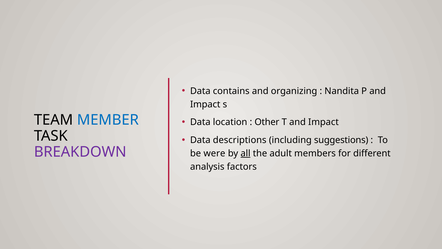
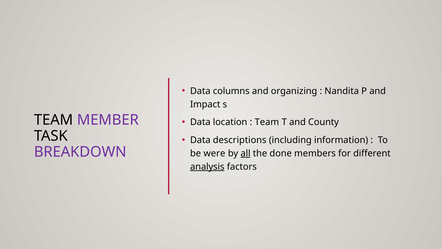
contains: contains -> columns (231, 91)
MEMBER colour: blue -> purple (108, 120)
Other: Other -> Team (267, 122)
T and Impact: Impact -> County (323, 122)
suggestions: suggestions -> information (341, 140)
adult: adult -> done (281, 153)
analysis underline: none -> present (207, 167)
